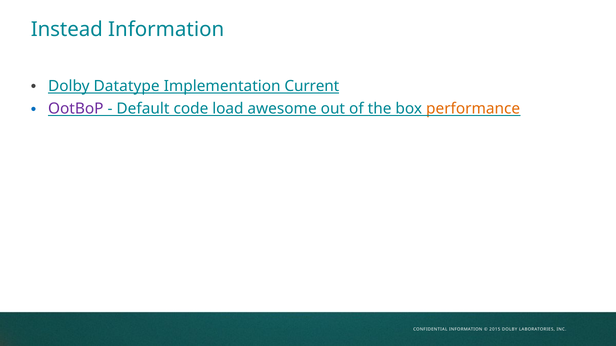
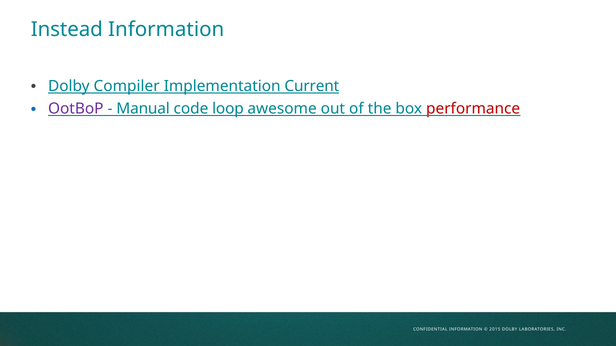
Datatype: Datatype -> Compiler (127, 86)
Default: Default -> Manual (143, 109)
load: load -> loop (228, 109)
performance colour: orange -> red (473, 109)
